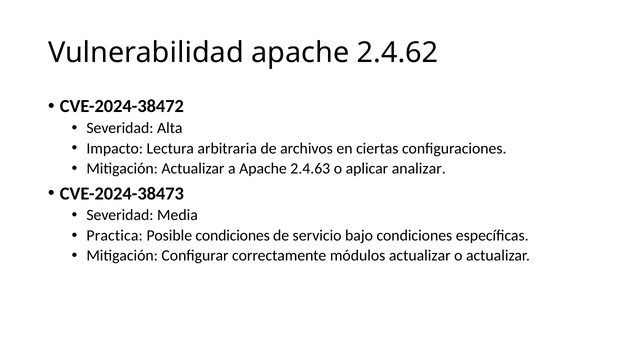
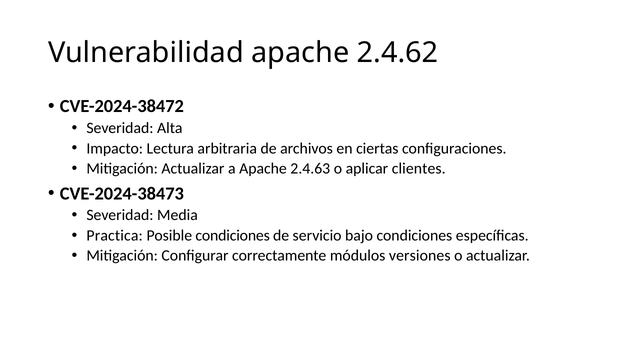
analizar: analizar -> clientes (419, 169)
módulos actualizar: actualizar -> versiones (420, 256)
